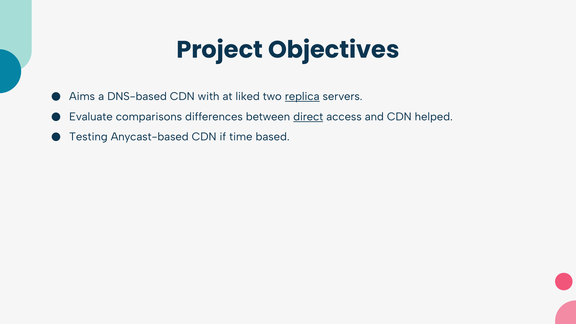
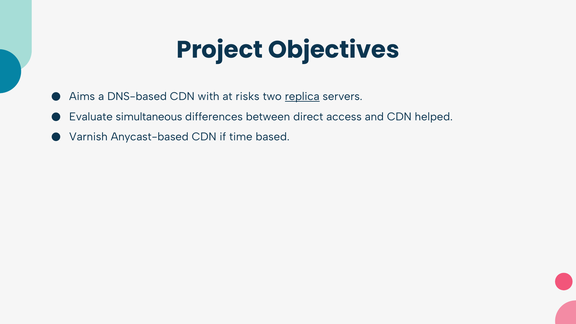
liked: liked -> risks (248, 97)
comparisons: comparisons -> simultaneous (149, 117)
direct underline: present -> none (308, 117)
Testing: Testing -> Varnish (88, 137)
